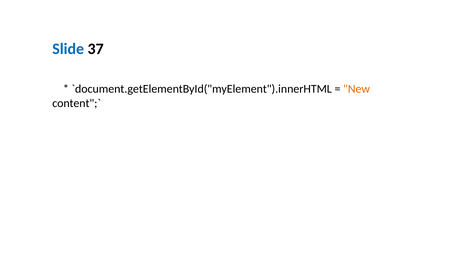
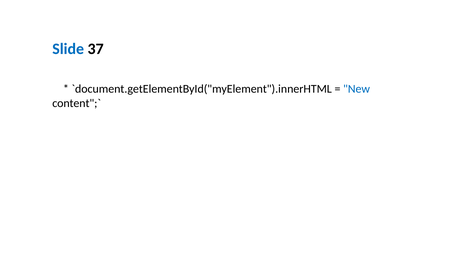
New colour: orange -> blue (357, 89)
